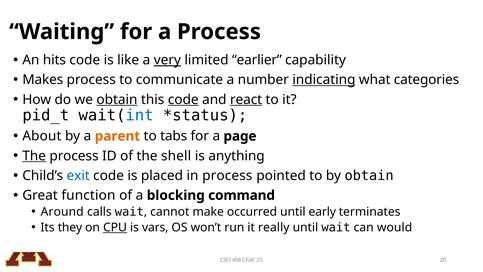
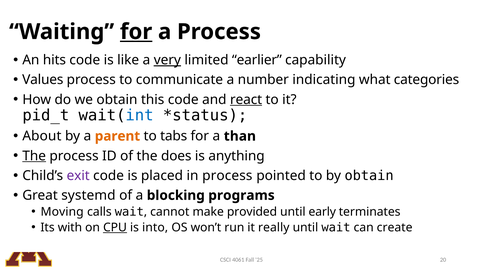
for underline: none -> present (136, 32)
Makes: Makes -> Values (43, 80)
indicating underline: present -> none (324, 80)
obtain underline: present -> none (117, 99)
code underline: present -> none (183, 99)
page: page -> than (240, 136)
shell: shell -> does (176, 156)
exit colour: blue -> purple (78, 175)
function: function -> systemd (88, 195)
command: command -> programs (241, 195)
Around: Around -> Moving (62, 212)
occurred: occurred -> provided (252, 212)
they: they -> with (70, 227)
vars: vars -> into (155, 227)
would: would -> create (395, 227)
